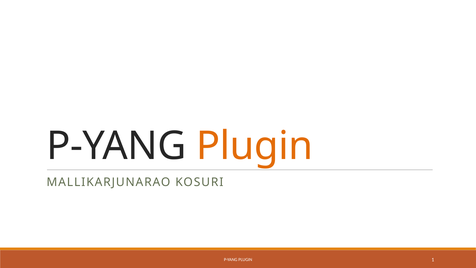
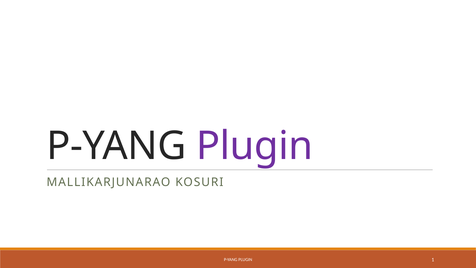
Plugin colour: orange -> purple (255, 146)
